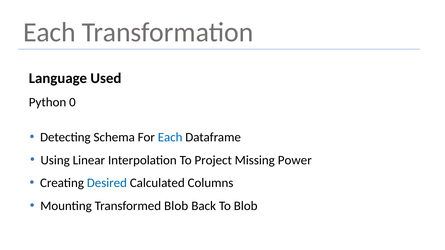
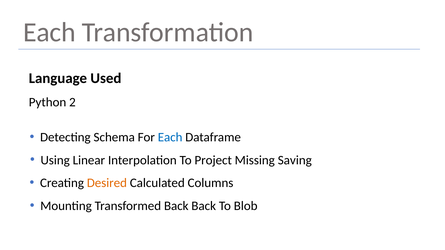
0: 0 -> 2 (72, 102)
Power: Power -> Saving (295, 160)
Desired colour: blue -> orange (107, 183)
Transformed Blob: Blob -> Back (176, 206)
